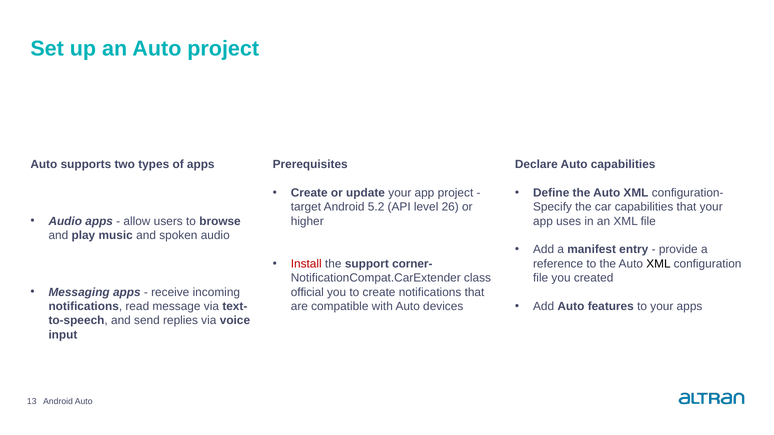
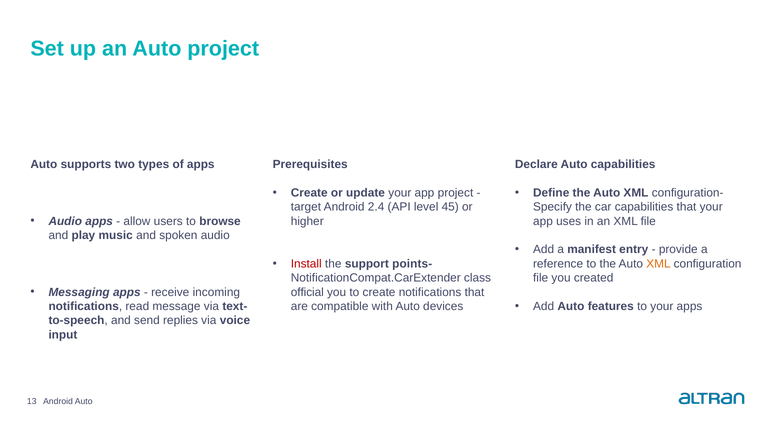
5.2: 5.2 -> 2.4 (376, 207)
26: 26 -> 45 (450, 207)
corner-: corner- -> points- (412, 264)
XML colour: black -> orange (658, 264)
